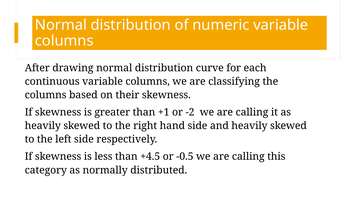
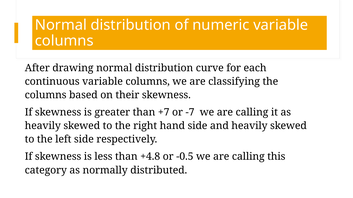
+1: +1 -> +7 (164, 113)
-2: -2 -> -7 (190, 113)
+4.5: +4.5 -> +4.8 (150, 157)
